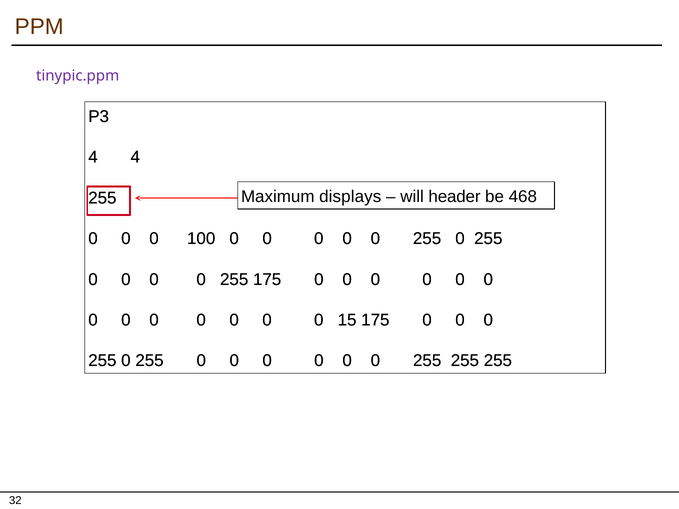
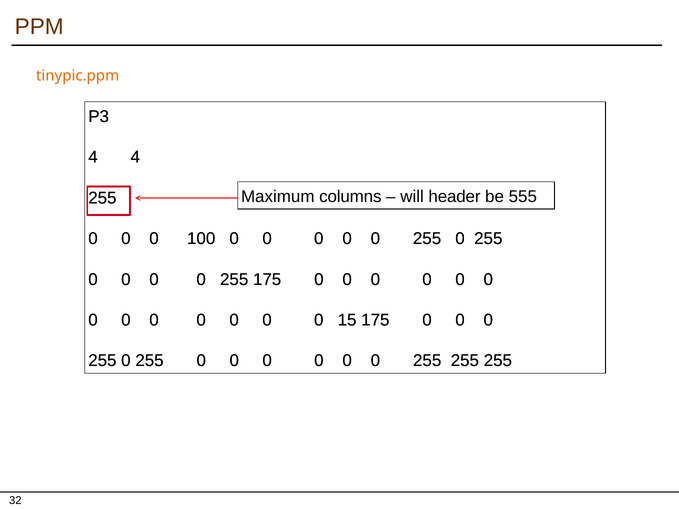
tinypic.ppm colour: purple -> orange (78, 76)
displays: displays -> columns (350, 197)
468: 468 -> 555 (523, 197)
